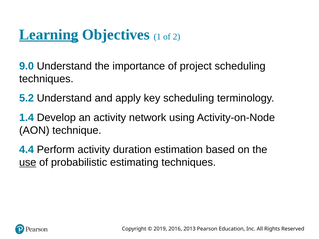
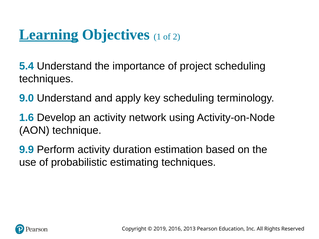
9.0: 9.0 -> 5.4 (27, 66)
5.2: 5.2 -> 9.0 (27, 98)
1.4: 1.4 -> 1.6 (27, 118)
4.4: 4.4 -> 9.9 (27, 150)
use underline: present -> none (28, 163)
